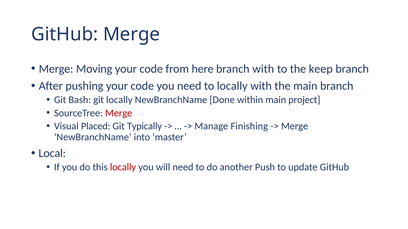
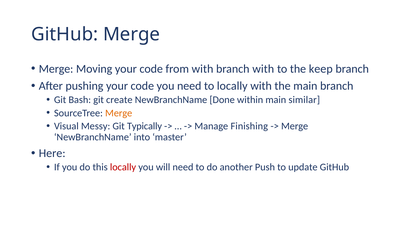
from here: here -> with (202, 69)
git locally: locally -> create (119, 100)
project: project -> similar (304, 100)
Merge colour: red -> orange (119, 113)
Placed: Placed -> Messy (96, 126)
Local: Local -> Here (52, 154)
